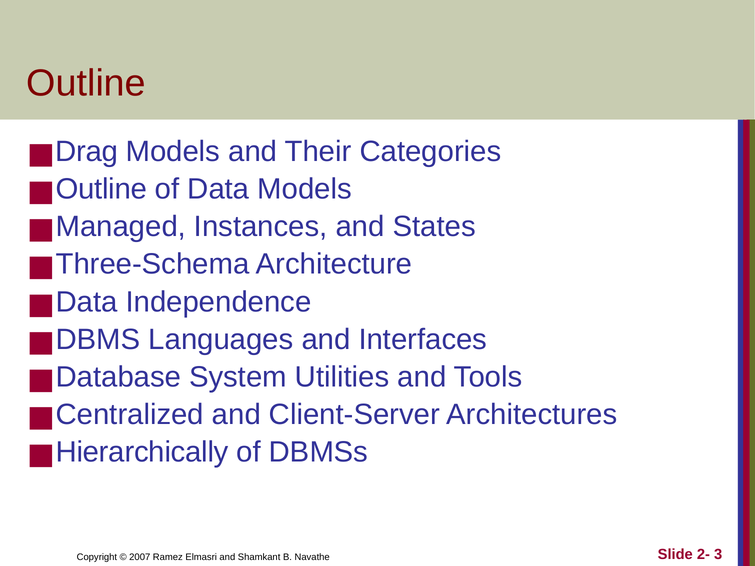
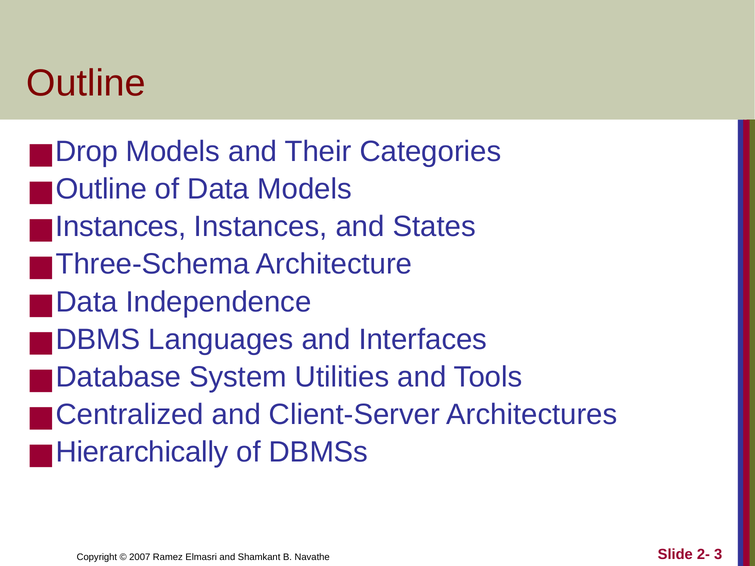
Drag: Drag -> Drop (87, 152)
Managed: Managed -> Instances (121, 227)
